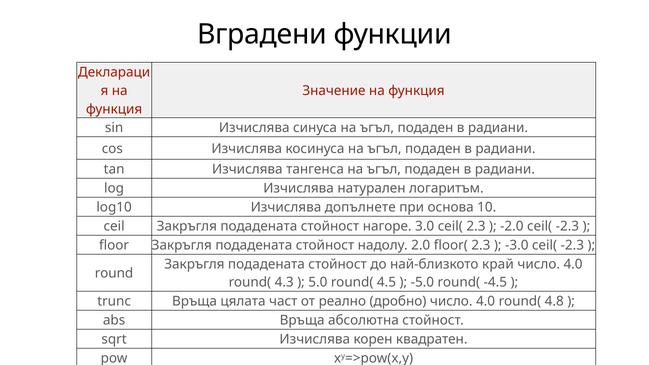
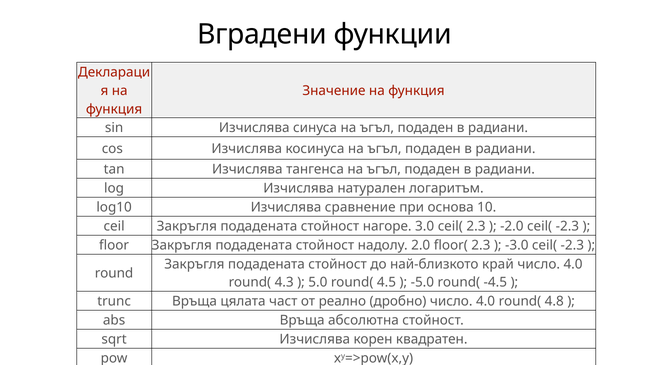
допълнете: допълнете -> сравнение (360, 207)
